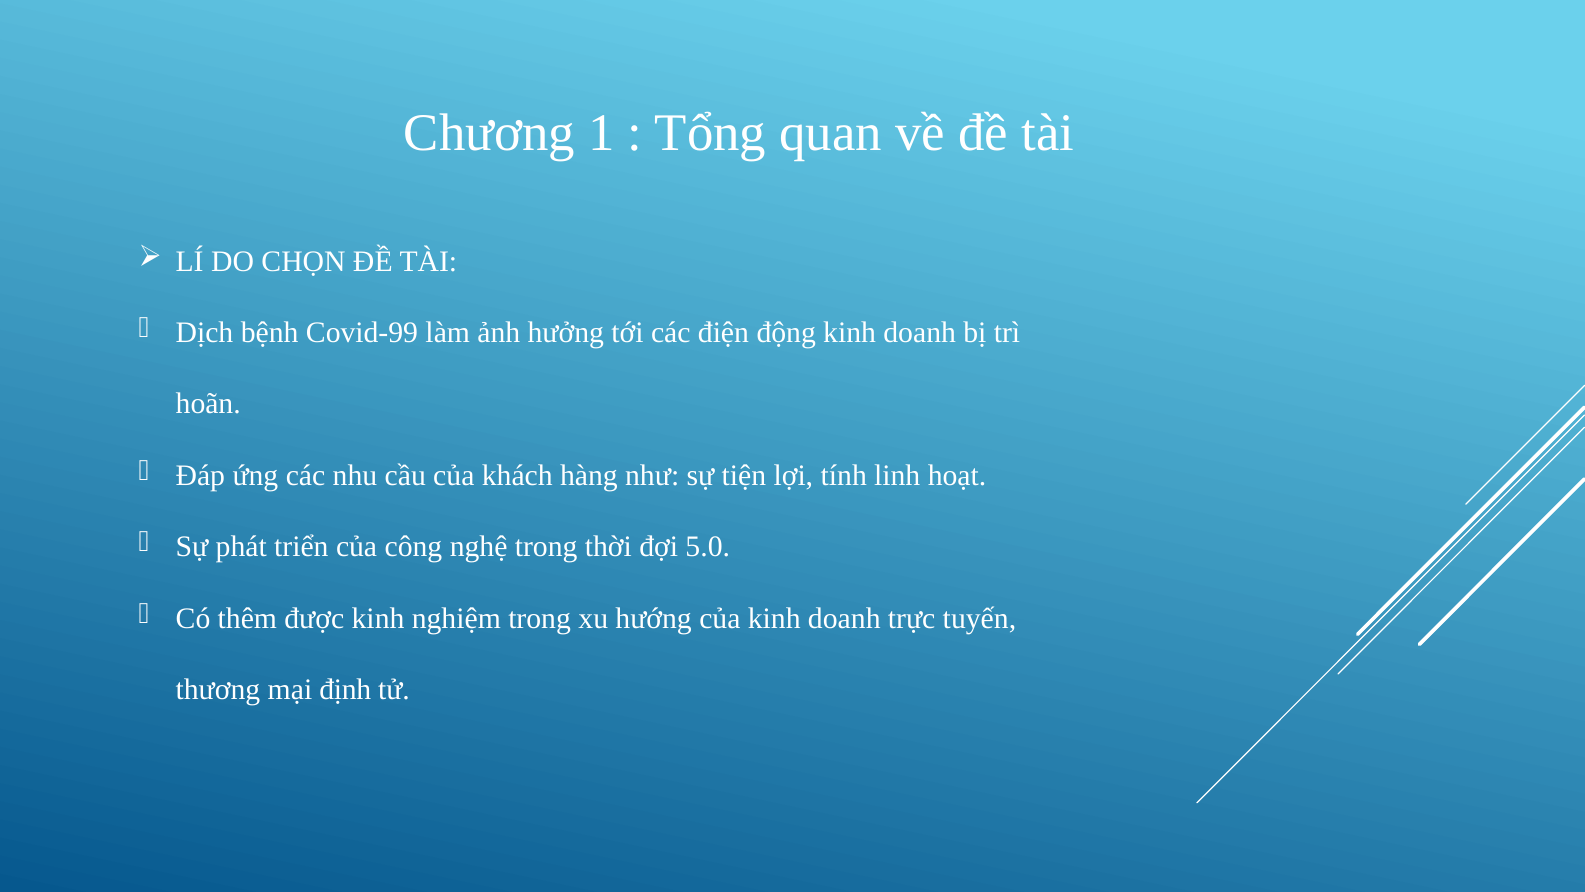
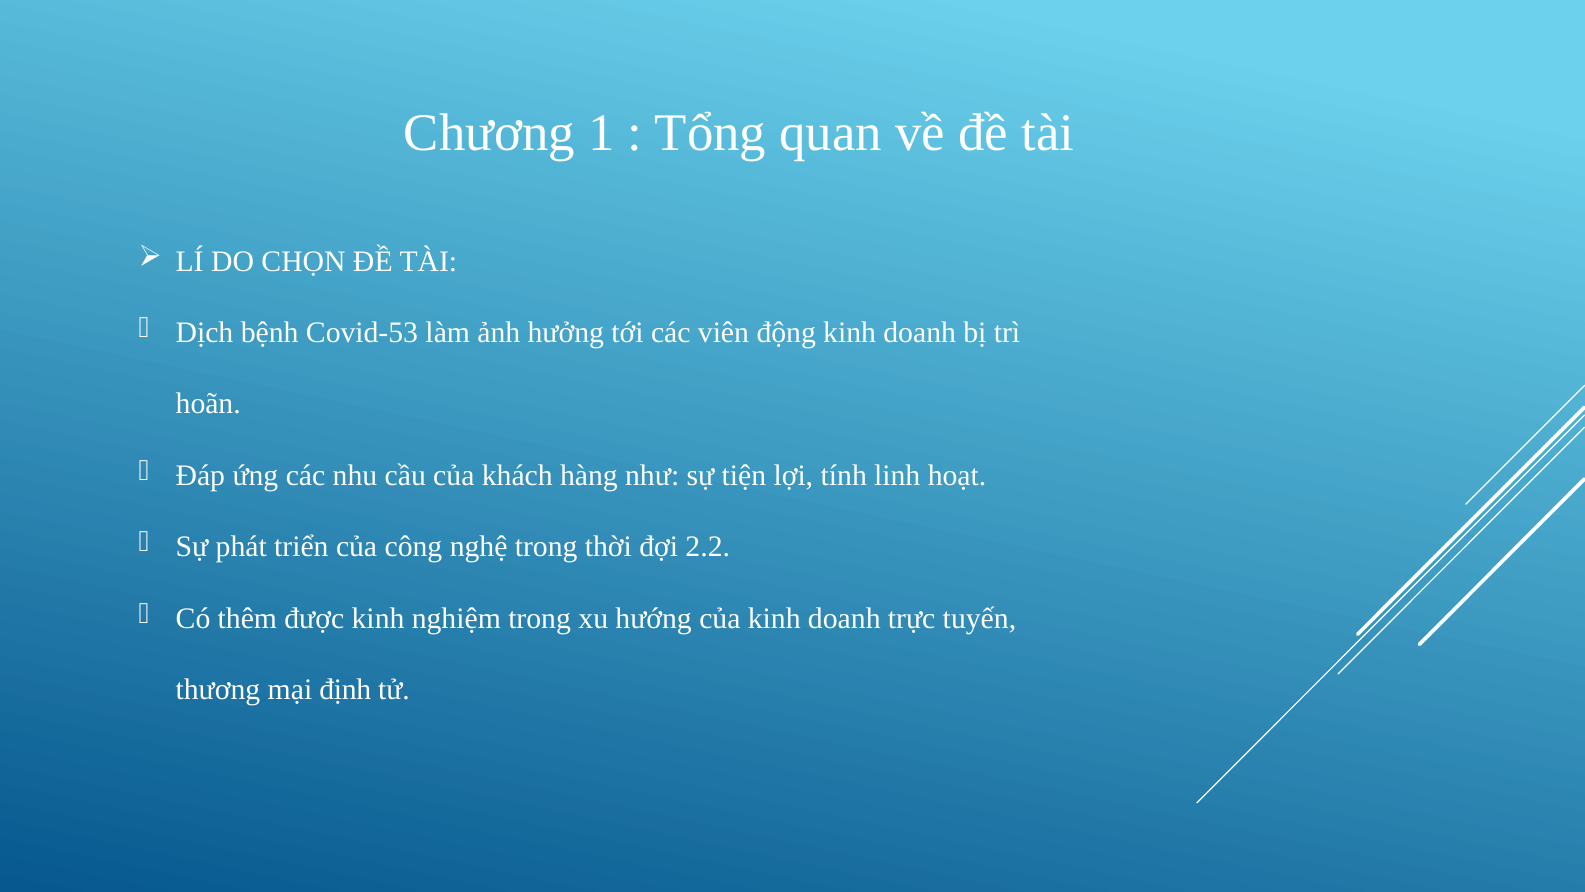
Covid-99: Covid-99 -> Covid-53 (362, 333)
điện: điện -> viên (723, 333)
5.0: 5.0 -> 2.2 (708, 547)
